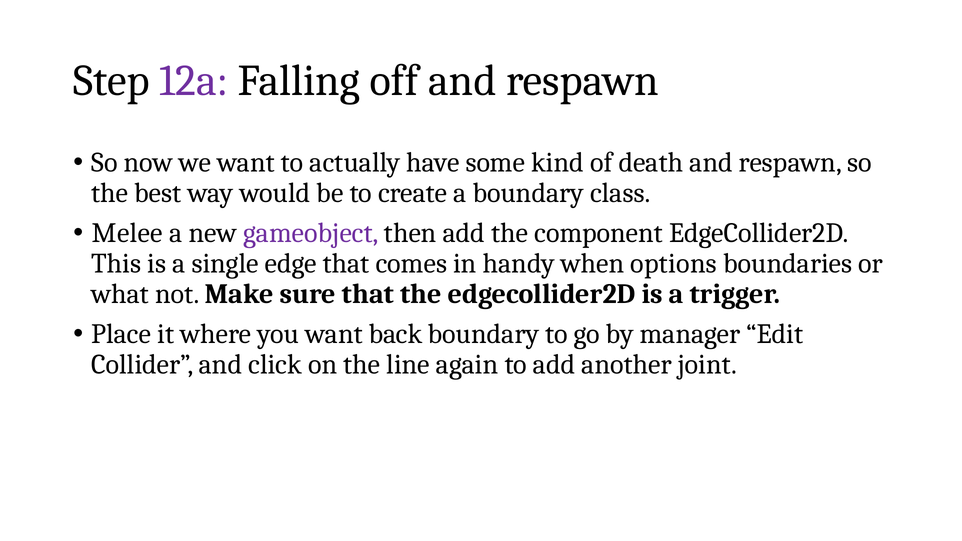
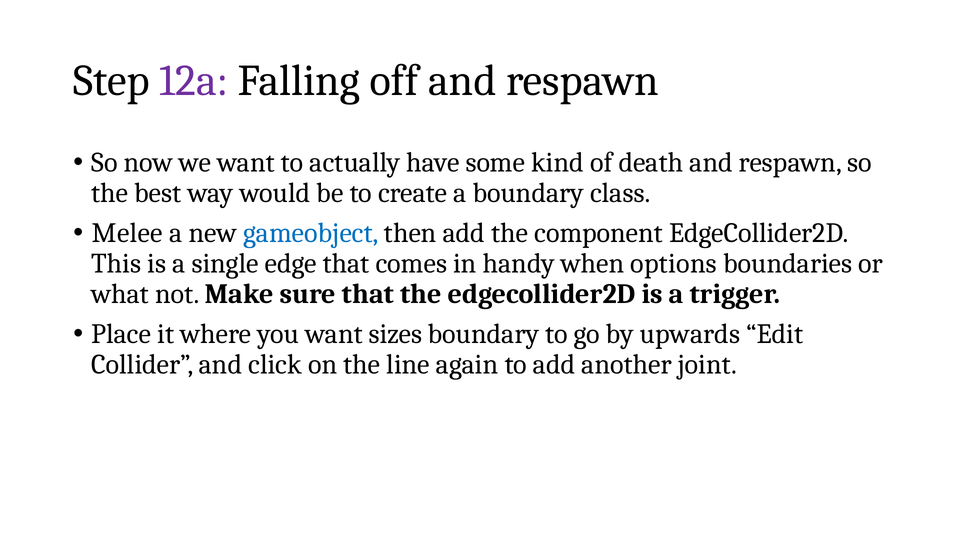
gameobject colour: purple -> blue (311, 233)
back: back -> sizes (395, 334)
manager: manager -> upwards (690, 334)
